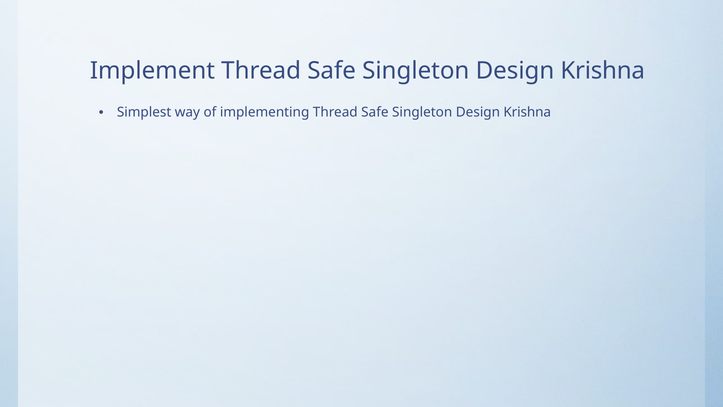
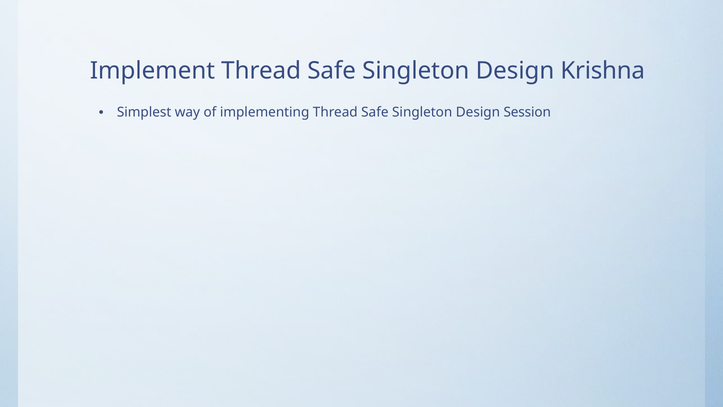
Krishna: Krishna -> Session (527, 112)
